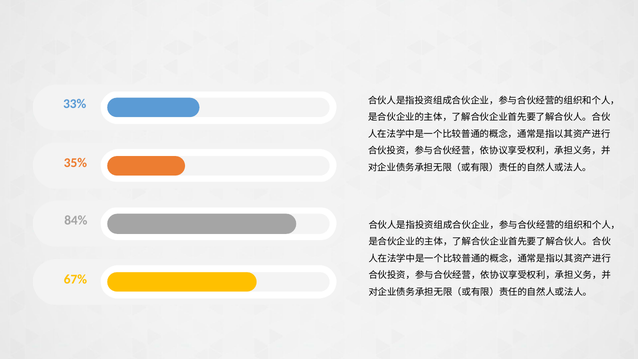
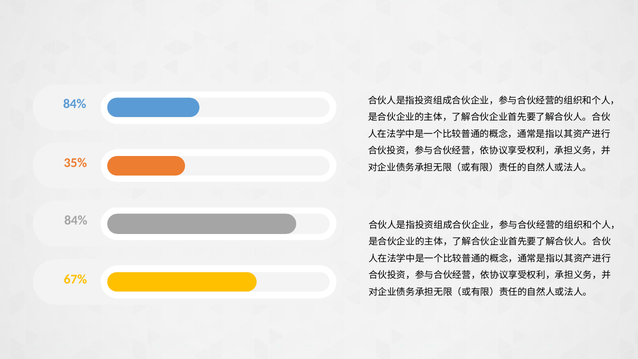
33%: 33% -> 84% (75, 104)
